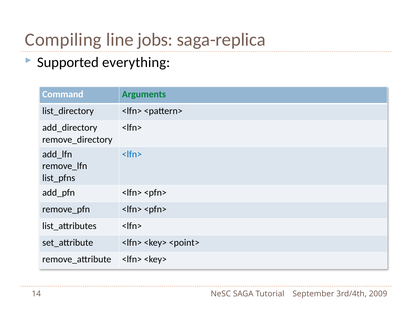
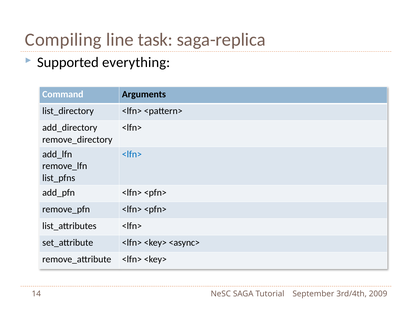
jobs: jobs -> task (155, 40)
Arguments colour: green -> black (144, 94)
<point>: <point> -> <async> (184, 243)
